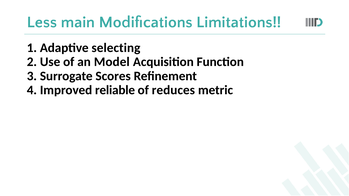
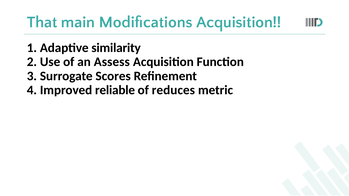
Less: Less -> That (42, 22)
Modifications Limitations: Limitations -> Acquisition (239, 22)
selecting: selecting -> similarity (116, 48)
Model: Model -> Assess (112, 62)
